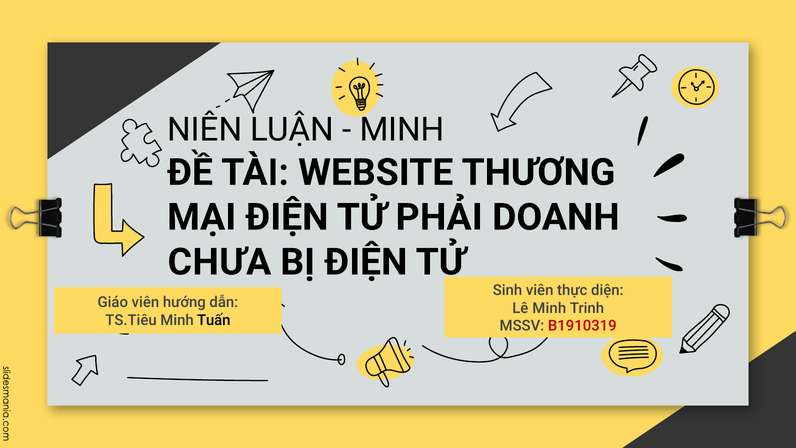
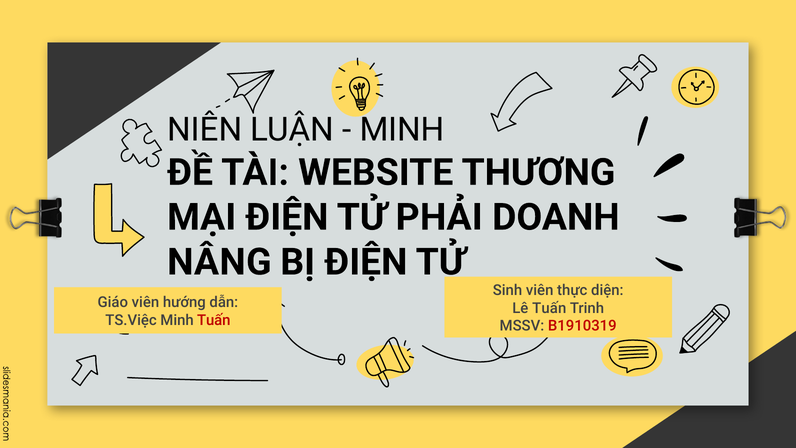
CHƯA: CHƯA -> NÂNG (219, 262)
Lê Minh: Minh -> Tuấn (549, 308)
TS.Tiêu: TS.Tiêu -> TS.Việc (131, 320)
Tuấn colour: black -> red (214, 320)
